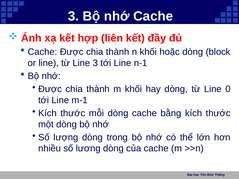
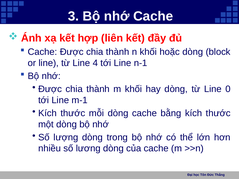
Line 3: 3 -> 4 (95, 63)
